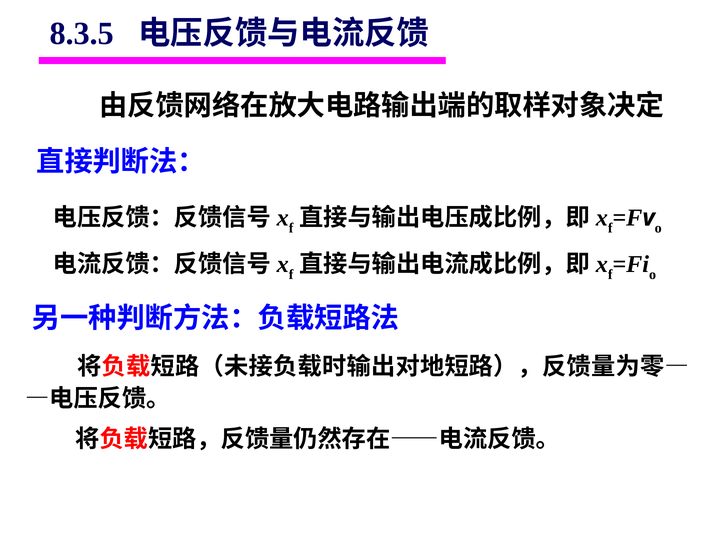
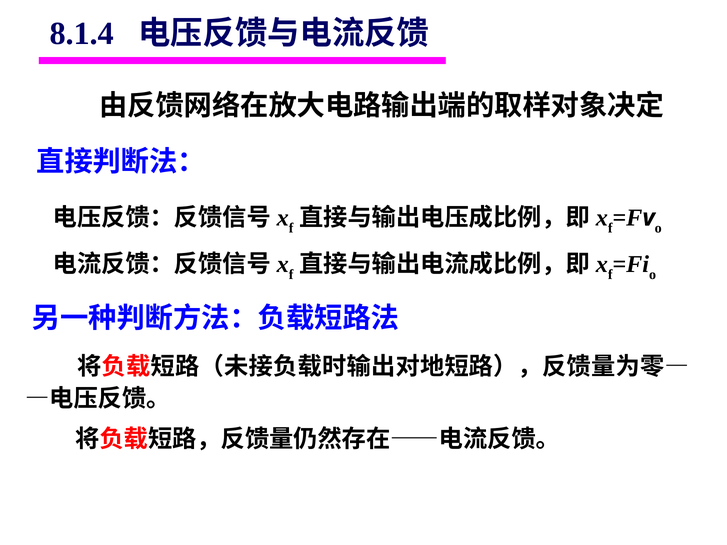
8.3.5: 8.3.5 -> 8.1.4 (82, 34)
